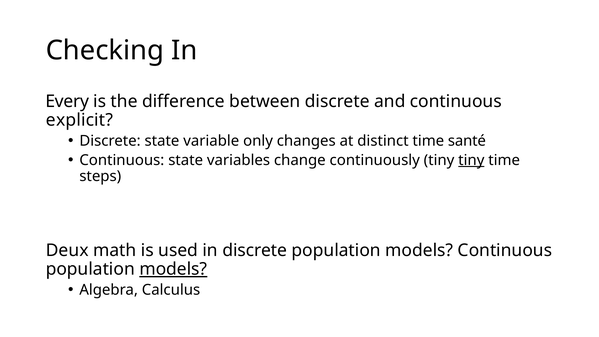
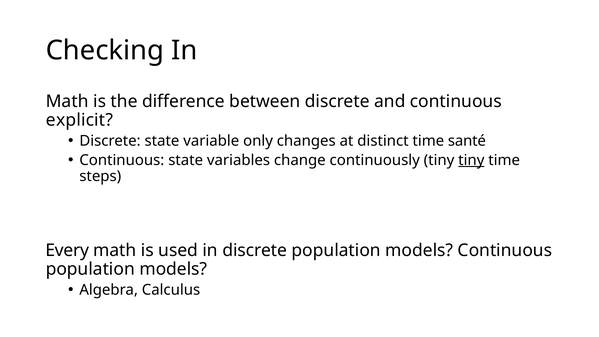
Every: Every -> Math (67, 101)
Deux: Deux -> Every (67, 250)
models underline: present -> none (173, 269)
